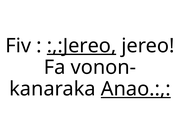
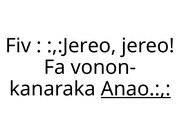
:,:Jereo underline: present -> none (82, 46)
